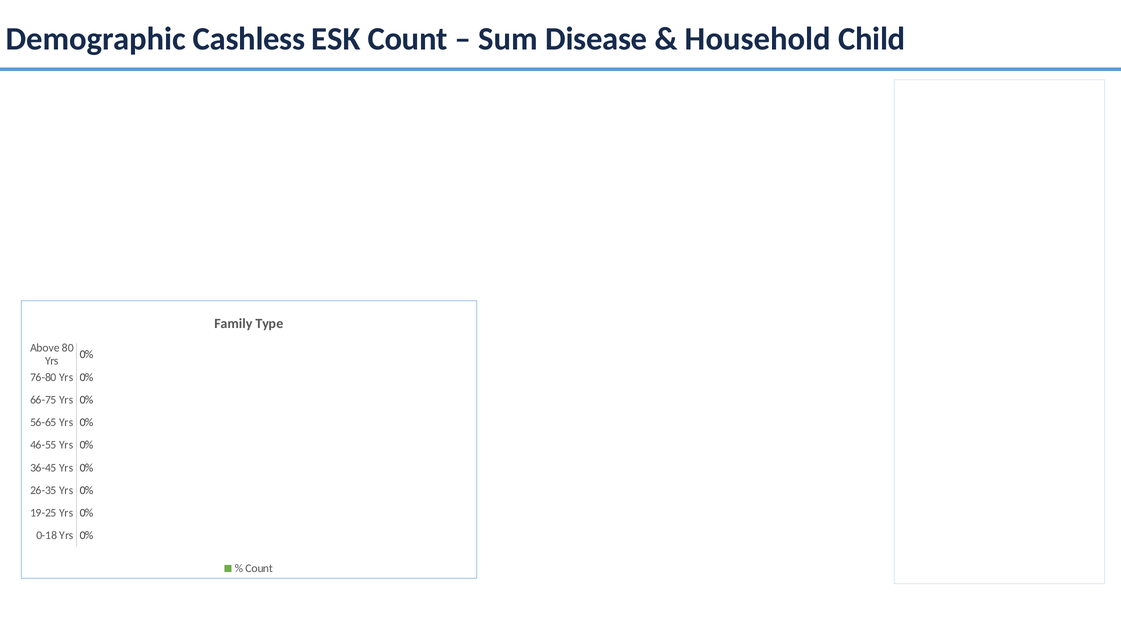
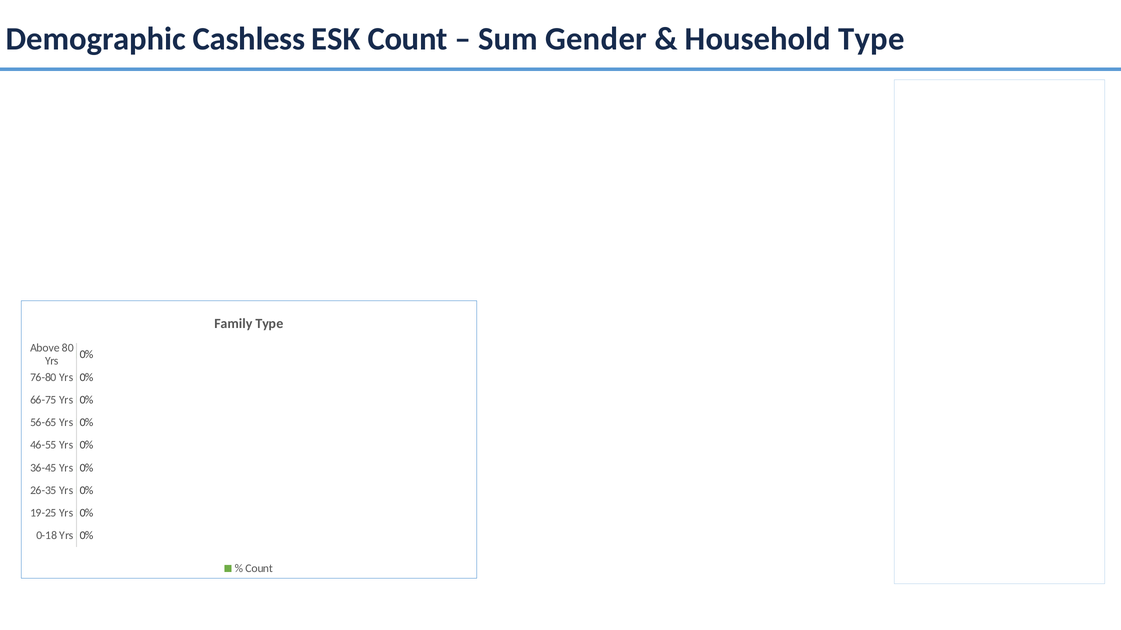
Disease: Disease -> Gender (596, 39)
Household Child: Child -> Type (871, 39)
